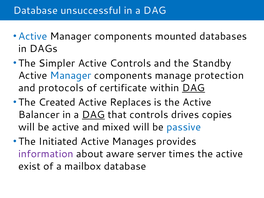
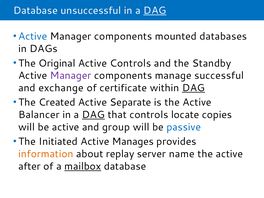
DAG underline: none -> present (155, 10)
Simpler: Simpler -> Original (57, 63)
Manager colour: blue -> purple (71, 76)
protection: protection -> successful (219, 76)
protocols: protocols -> exchange (61, 88)
Replaces: Replaces -> Separate (130, 102)
drives: drives -> locate (185, 115)
mixed: mixed -> group (116, 127)
information colour: purple -> orange (46, 154)
aware: aware -> replay (120, 154)
times: times -> name (182, 154)
exist: exist -> after (29, 166)
mailbox underline: none -> present (83, 166)
